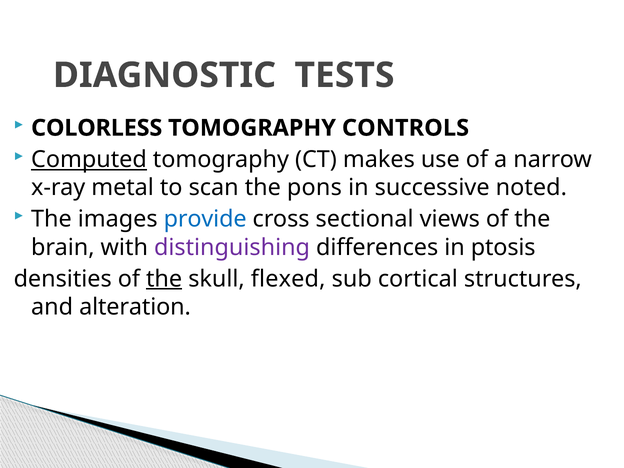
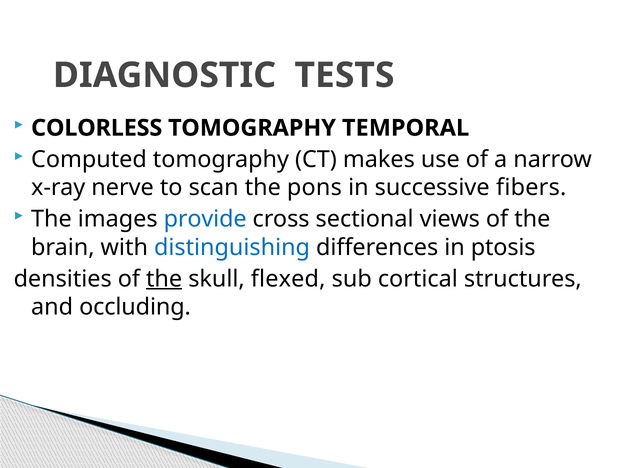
CONTROLS: CONTROLS -> TEMPORAL (406, 128)
Computed underline: present -> none (89, 160)
metal: metal -> nerve (123, 188)
noted: noted -> fibers (531, 188)
distinguishing colour: purple -> blue (232, 247)
alteration: alteration -> occluding (135, 307)
